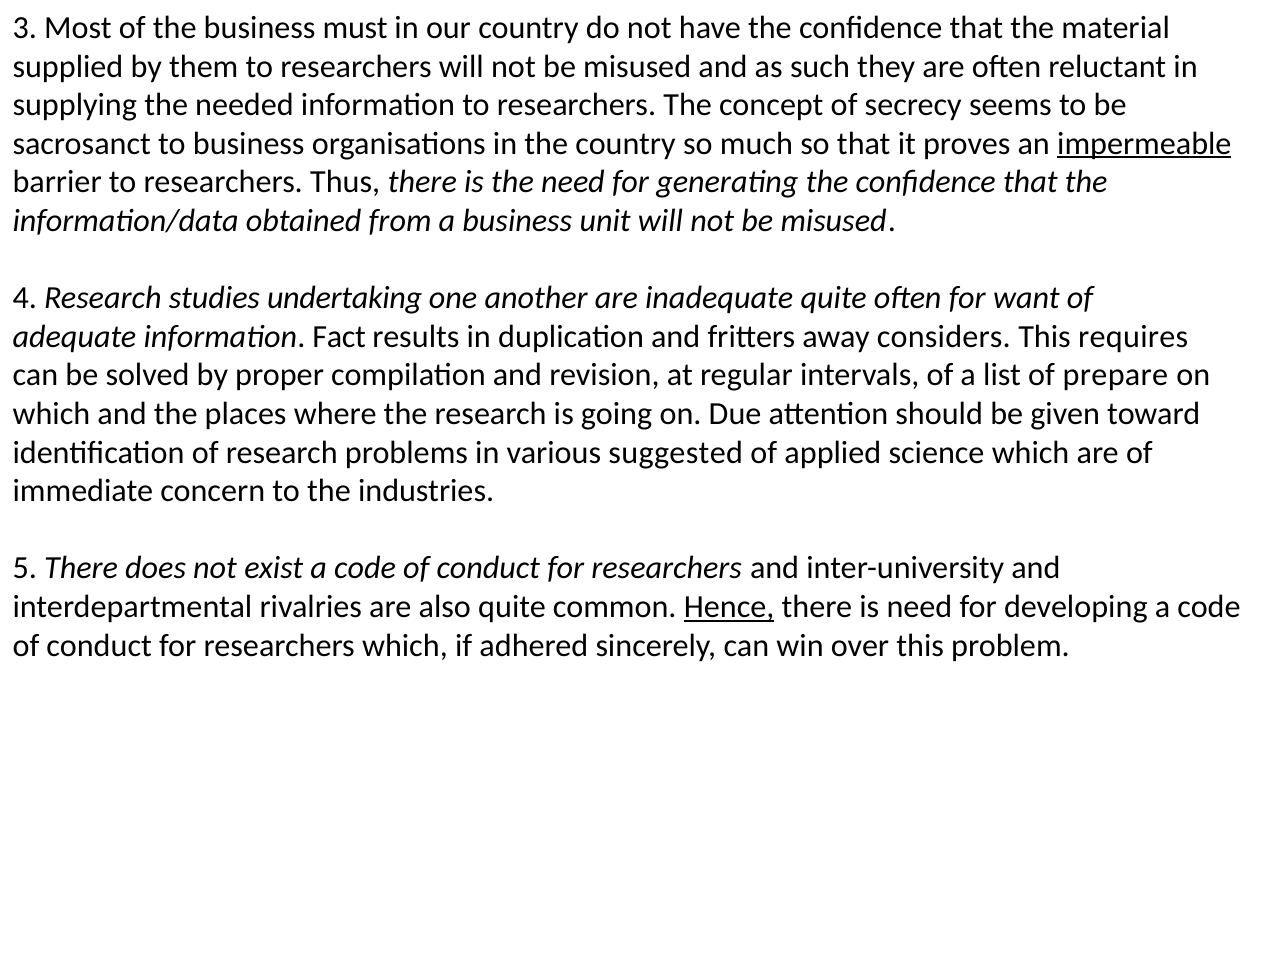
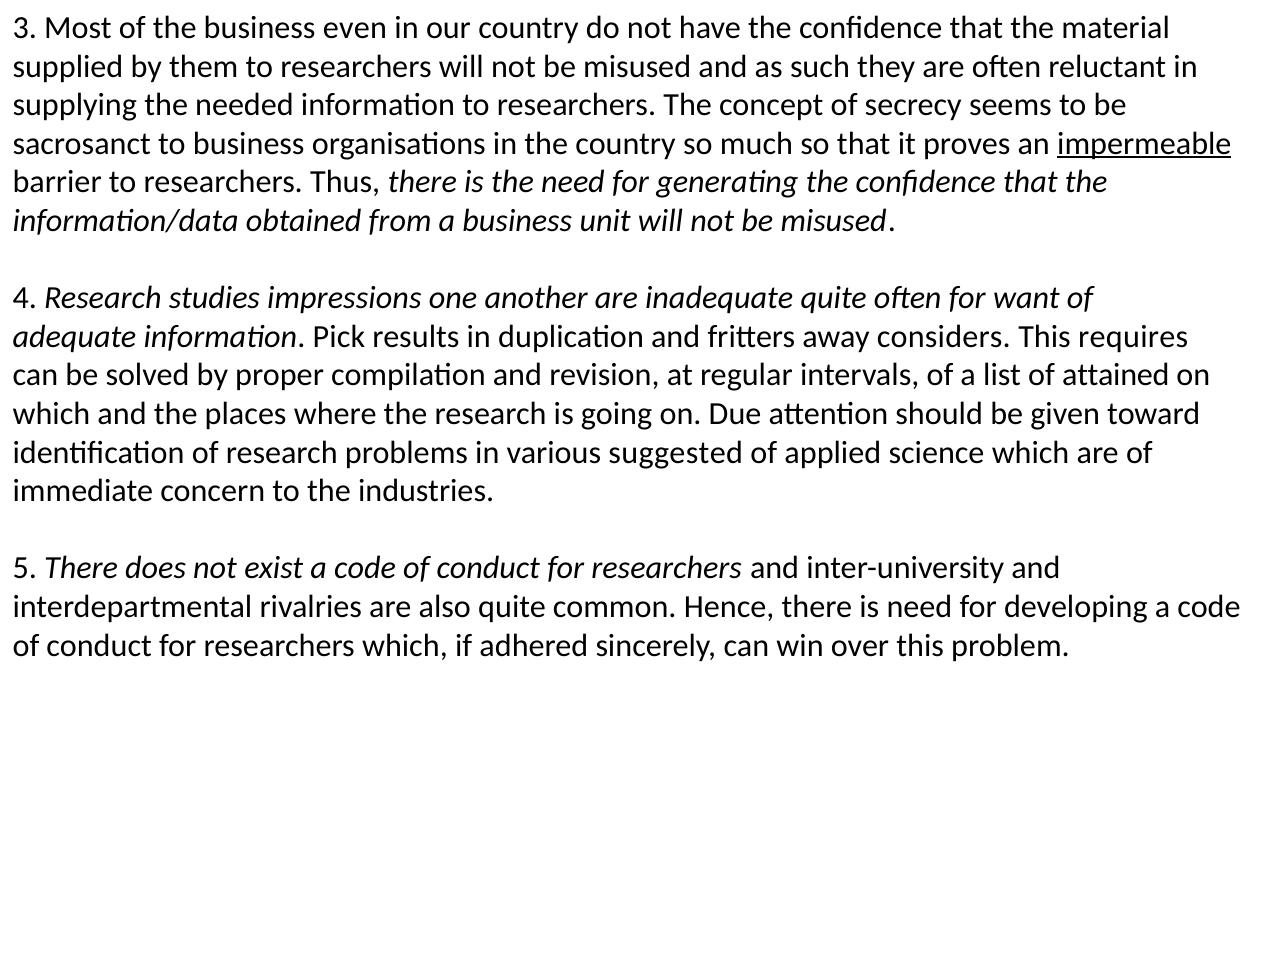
must: must -> even (355, 28)
undertaking: undertaking -> impressions (344, 298)
Fact: Fact -> Pick (339, 337)
prepare: prepare -> attained (1116, 375)
Hence underline: present -> none (729, 607)
